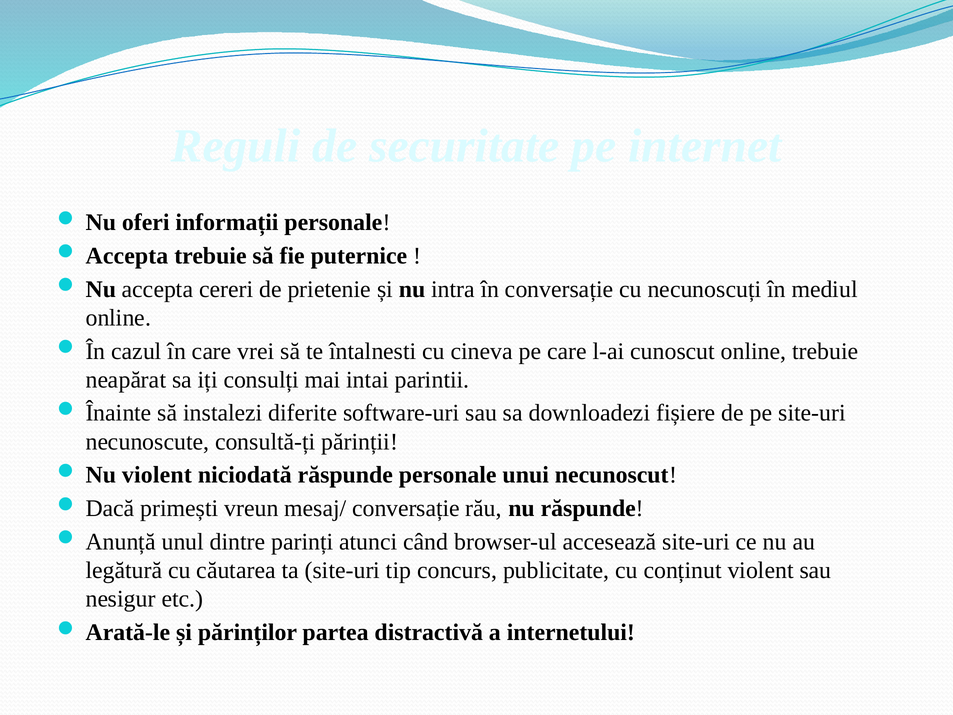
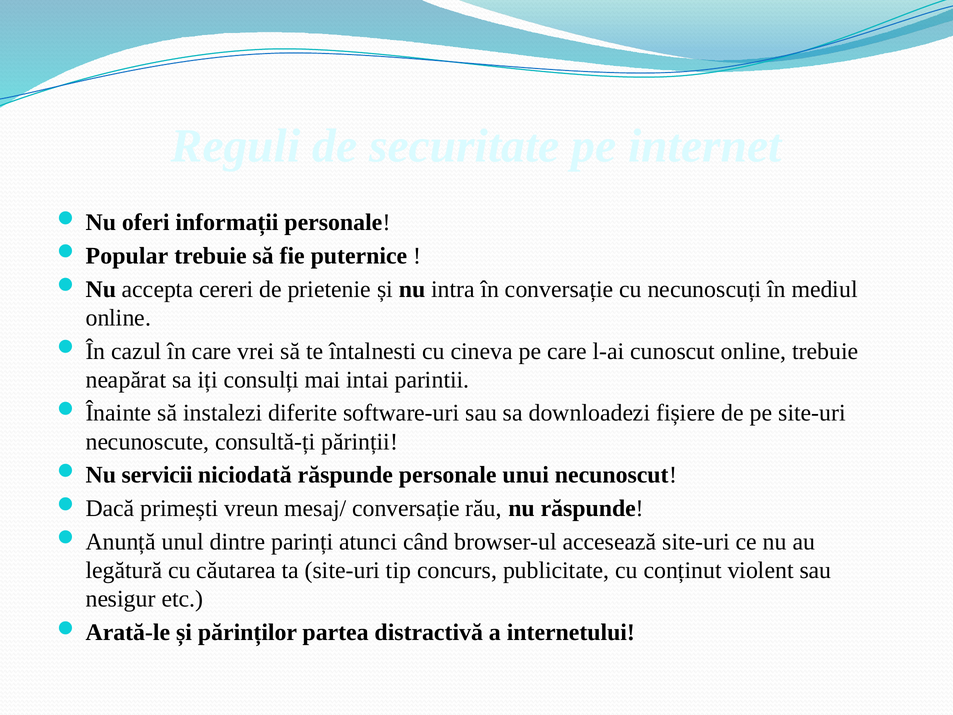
Accepta: Accepta -> Popular (127, 256)
Nu violent: violent -> servicii (157, 475)
